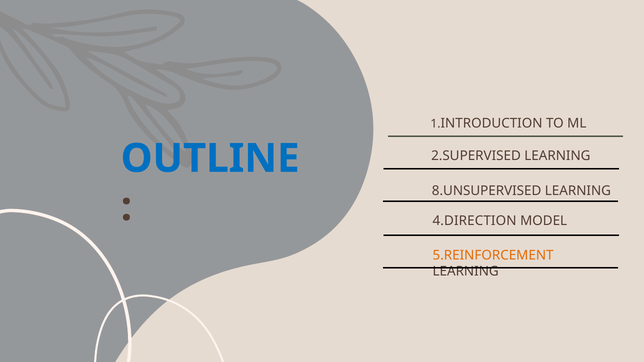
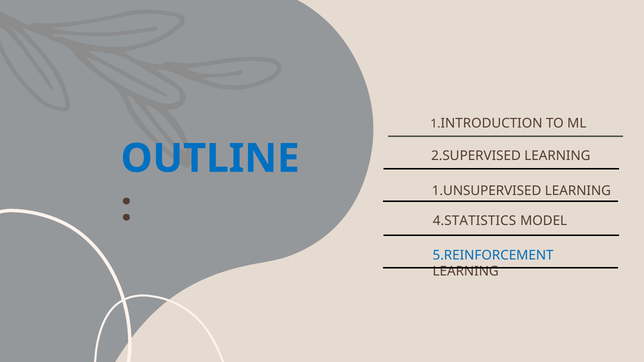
8.UNSUPERVISED: 8.UNSUPERVISED -> 1.UNSUPERVISED (487, 191)
4.DIRECTION: 4.DIRECTION -> 4.STATISTICS (475, 221)
5.REINFORCEMENT colour: orange -> blue (493, 255)
